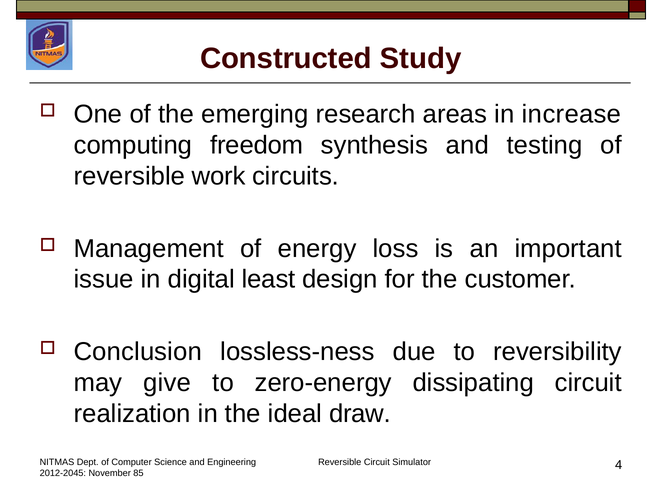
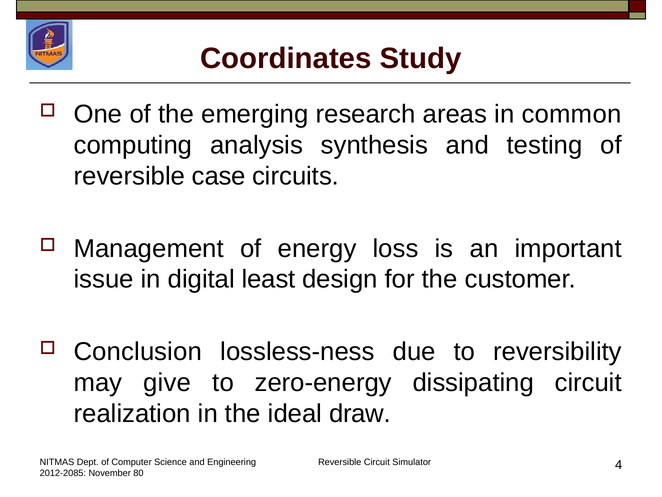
Constructed: Constructed -> Coordinates (286, 58)
increase: increase -> common (572, 114)
freedom: freedom -> analysis (257, 145)
work: work -> case (219, 176)
2012-2045: 2012-2045 -> 2012-2085 (63, 473)
85: 85 -> 80 (138, 473)
